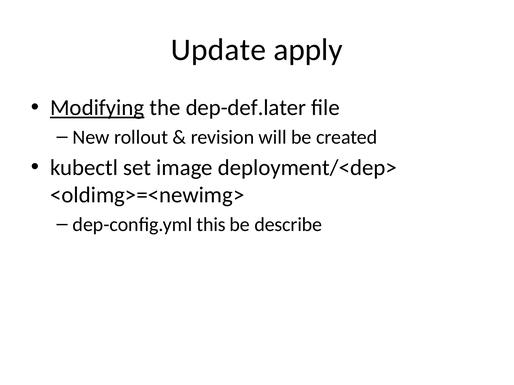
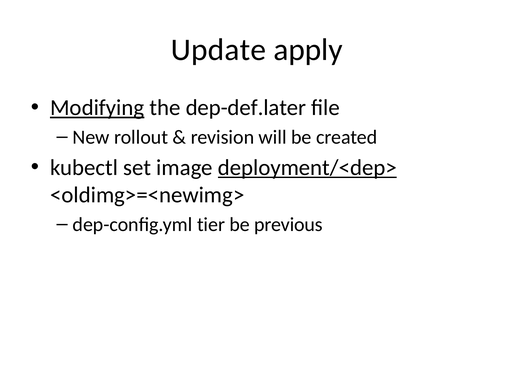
deployment/<dep> underline: none -> present (307, 168)
this: this -> tier (211, 225)
describe: describe -> previous (288, 225)
